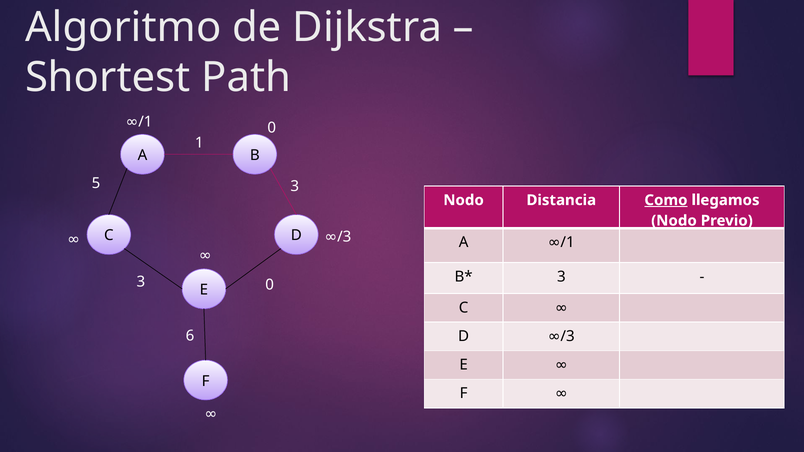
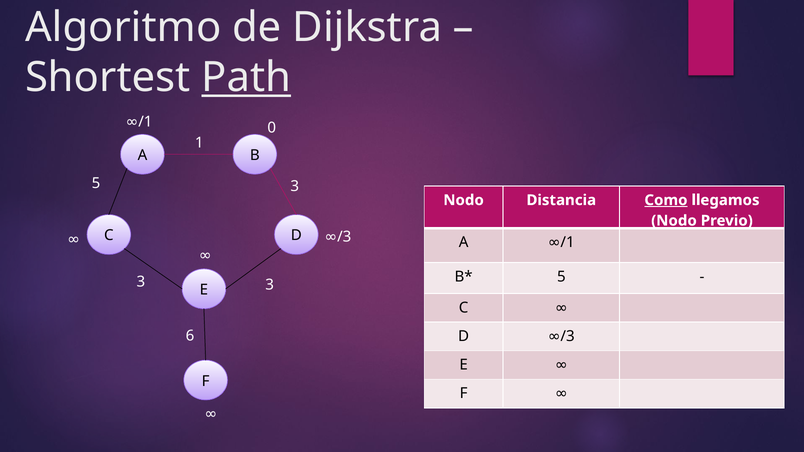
Path underline: none -> present (246, 78)
3: 3 -> 5 (561, 277)
3 0: 0 -> 3 (270, 285)
